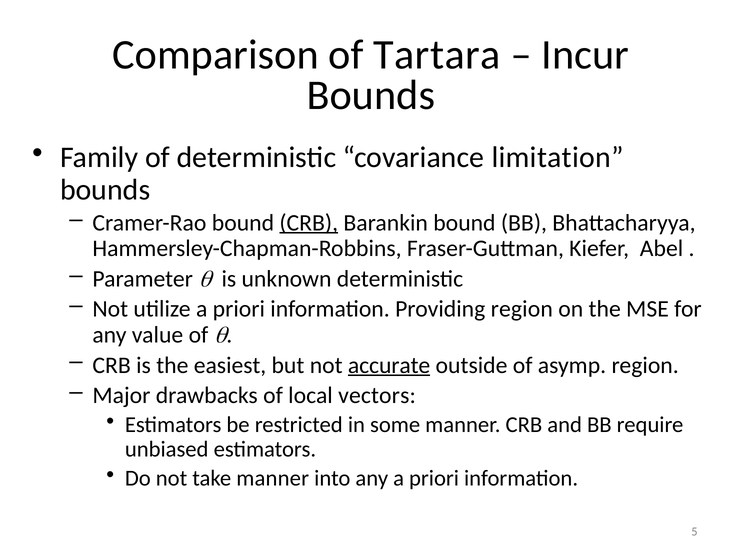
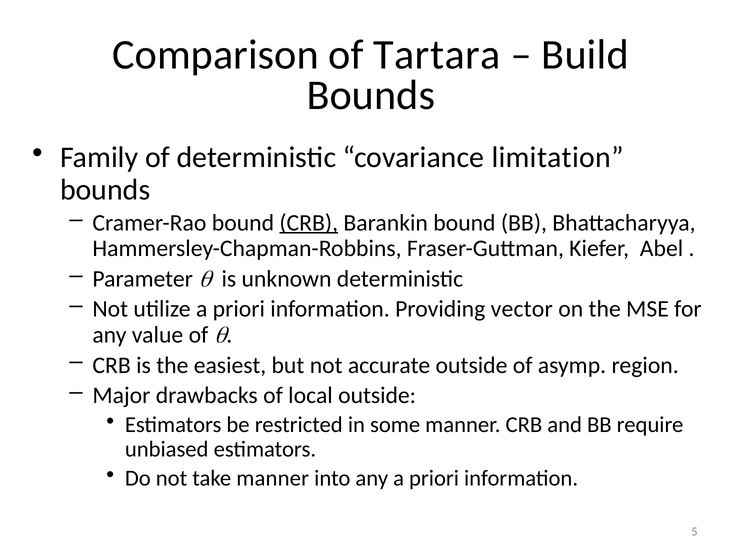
Incur: Incur -> Build (585, 55)
Providing region: region -> vector (522, 309)
accurate underline: present -> none (389, 365)
local vectors: vectors -> outside (377, 395)
